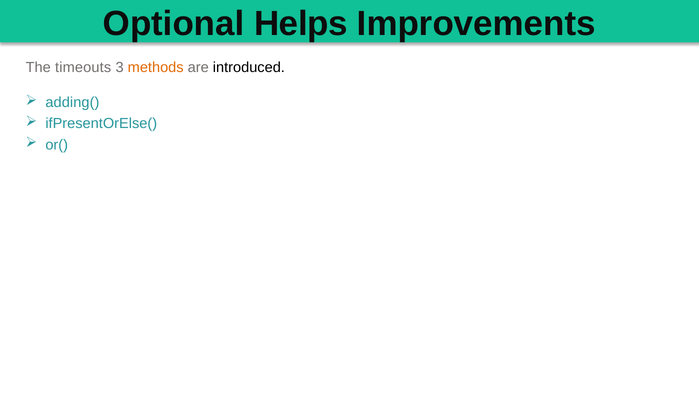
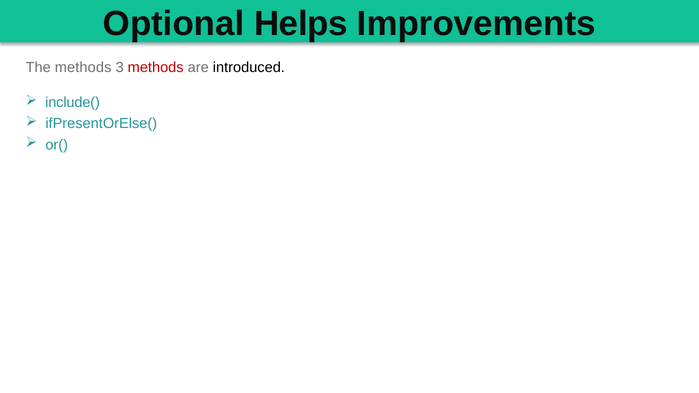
The timeouts: timeouts -> methods (83, 68)
methods colour: orange -> red (156, 68)
adding(: adding( -> include( (73, 103)
